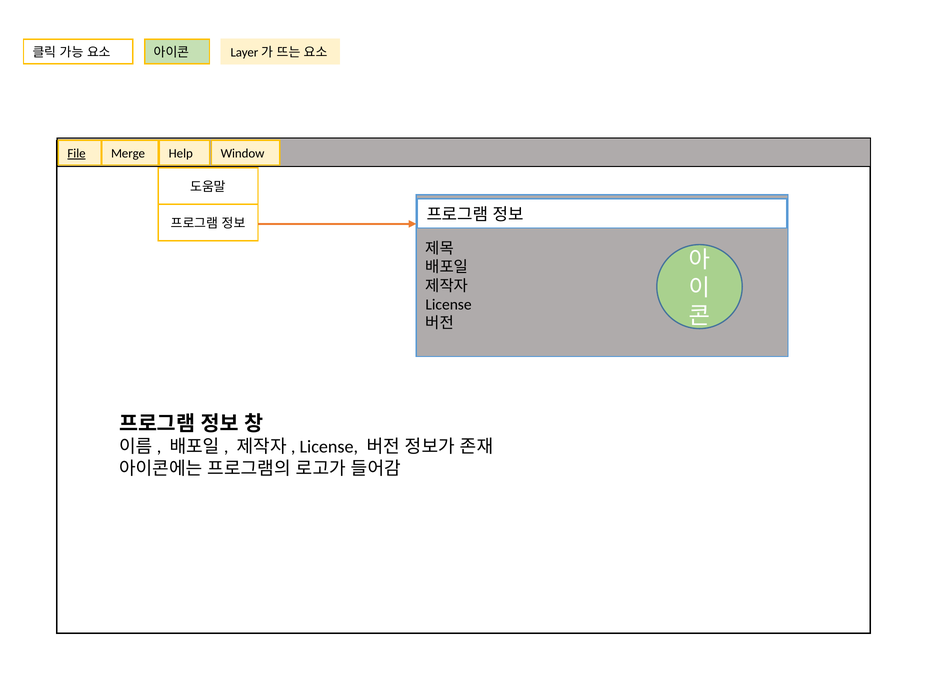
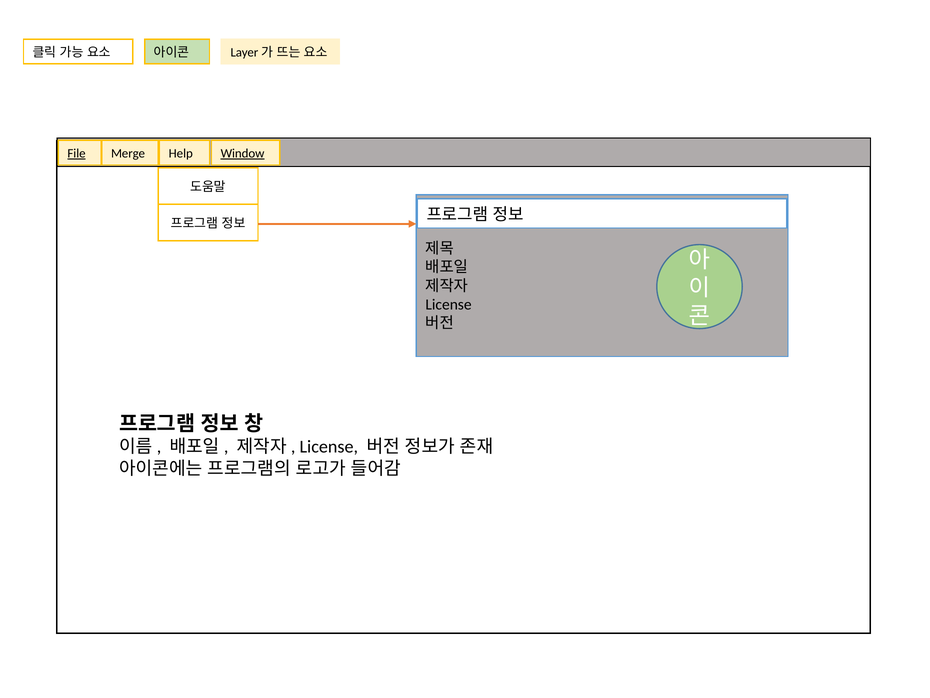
Window underline: none -> present (243, 153)
